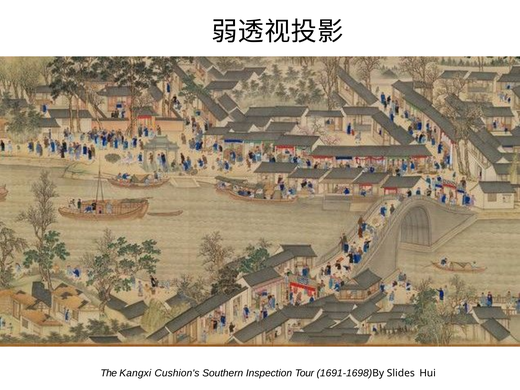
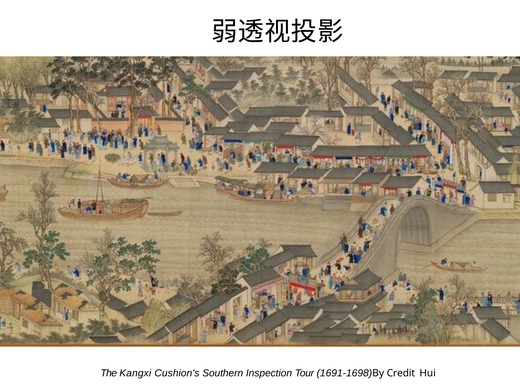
Slides: Slides -> Credit (401, 373)
